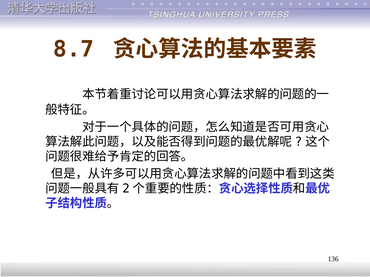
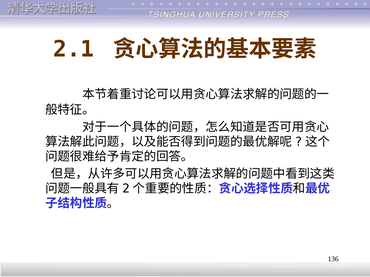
8.7: 8.7 -> 2.1 (74, 49)
